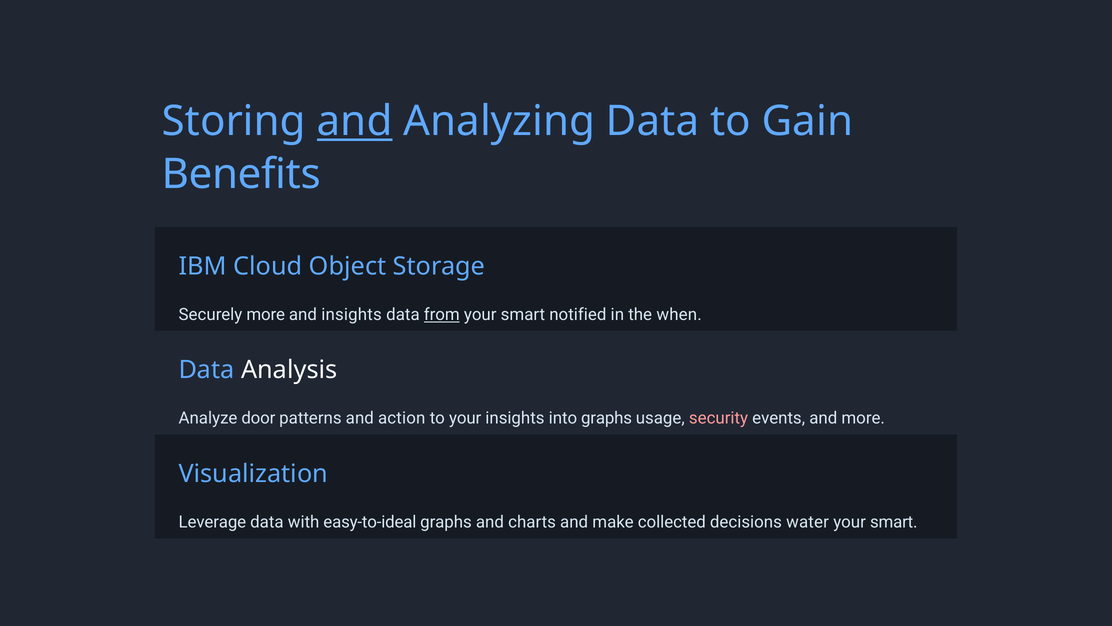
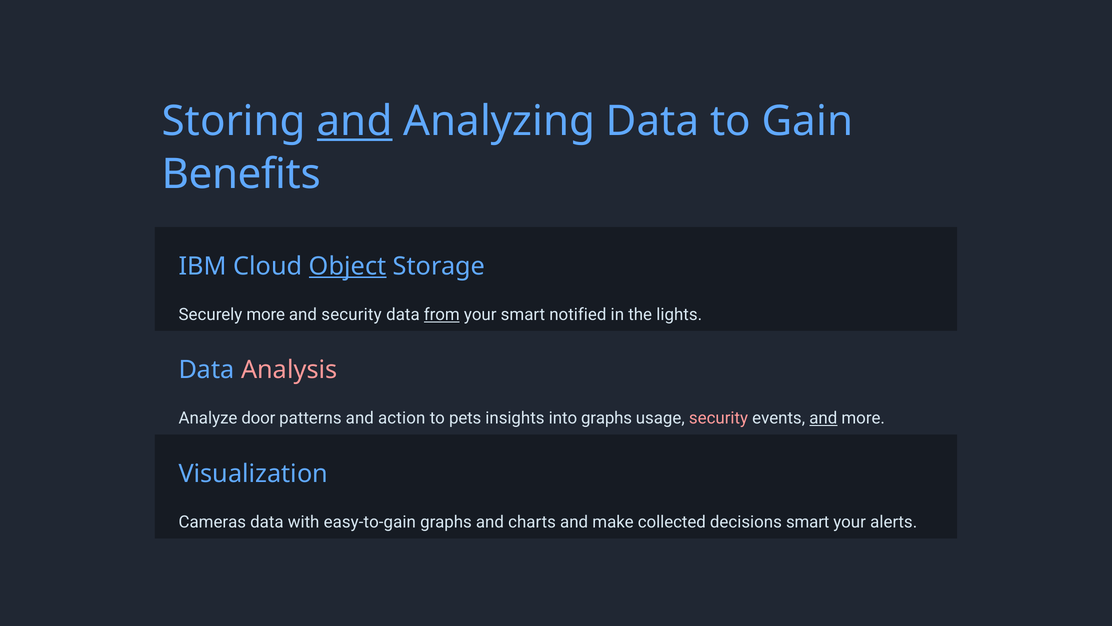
Object underline: none -> present (348, 266)
and insights: insights -> security (352, 314)
when: when -> lights (679, 314)
Analysis colour: white -> pink (289, 370)
to your: your -> pets (465, 418)
and underline: none -> present (823, 418)
Leverage: Leverage -> Cameras (212, 522)
easy-to-ideal: easy-to-ideal -> easy-to-gain (370, 522)
decisions water: water -> smart (808, 522)
smart: smart -> alerts (894, 522)
